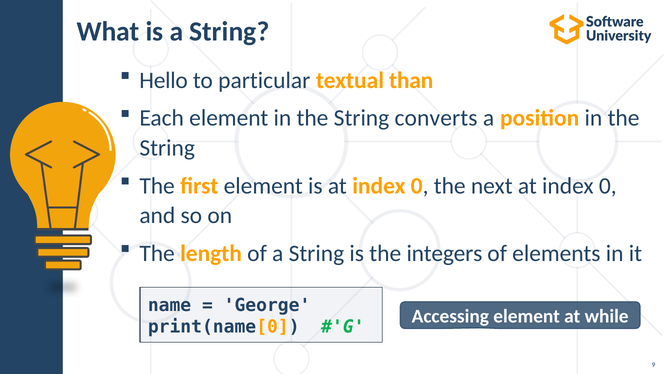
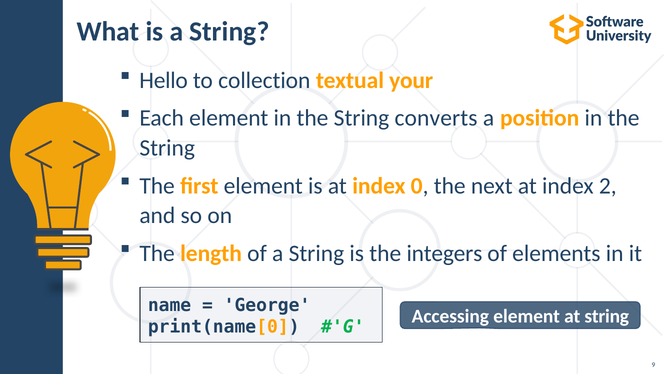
particular: particular -> collection (264, 80)
than: than -> your (411, 80)
next at index 0: 0 -> 2 (608, 186)
at while: while -> string (607, 316)
